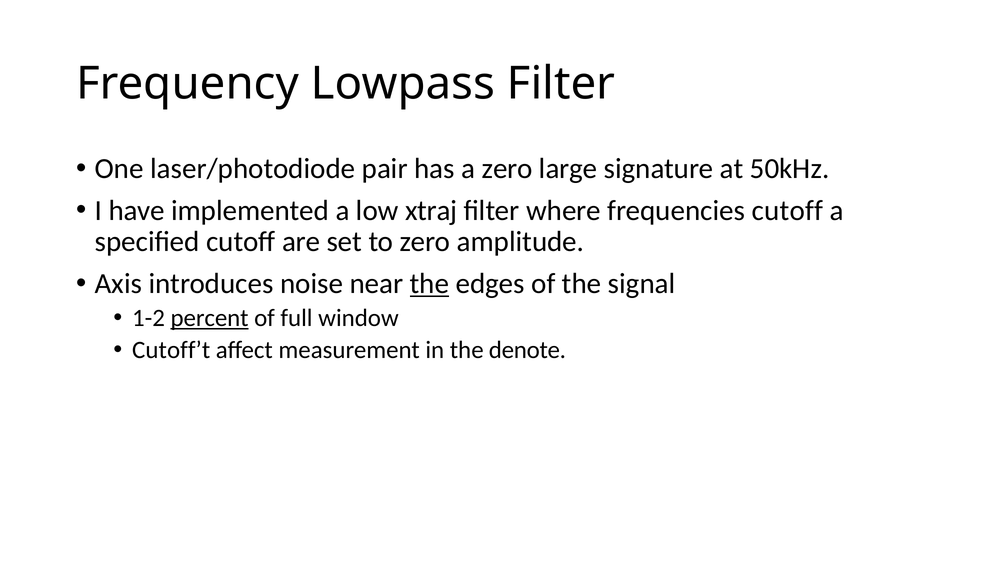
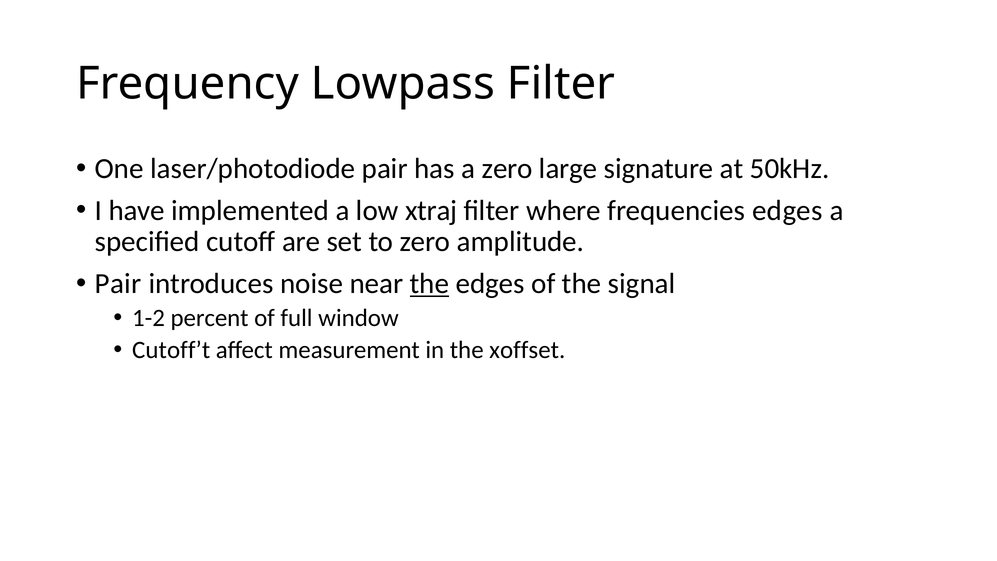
frequencies cutoff: cutoff -> edges (787, 210)
Axis: Axis -> Pair (118, 284)
percent underline: present -> none (210, 318)
denote: denote -> xoffset (527, 350)
